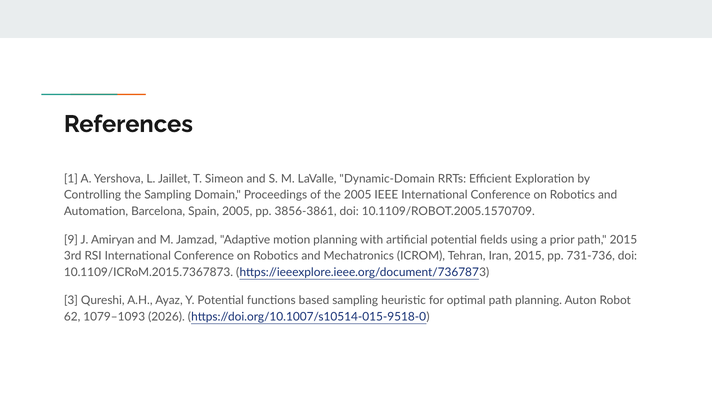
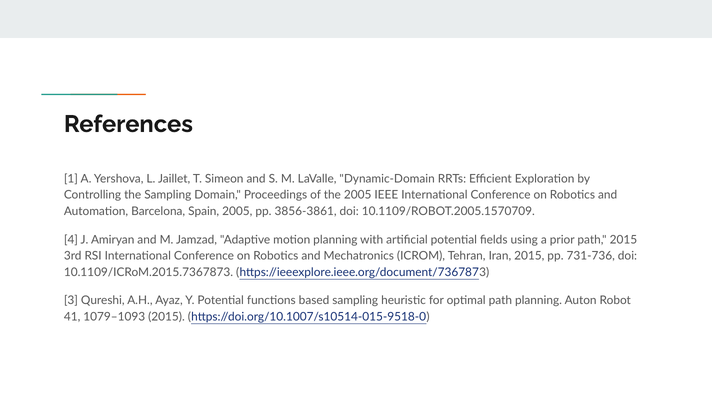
9: 9 -> 4 (71, 240)
62: 62 -> 41 (72, 317)
1079–1093 2026: 2026 -> 2015 (166, 317)
